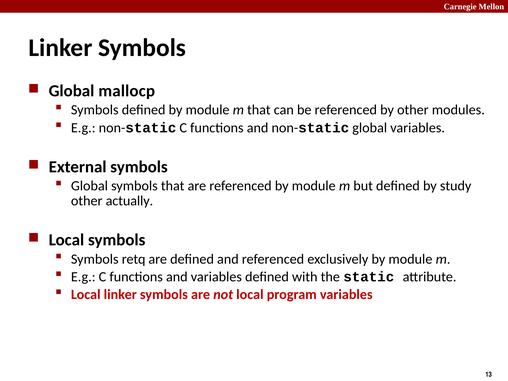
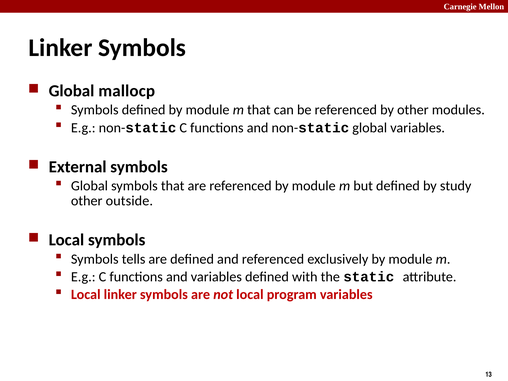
actually: actually -> outside (129, 201)
retq: retq -> tells (134, 259)
